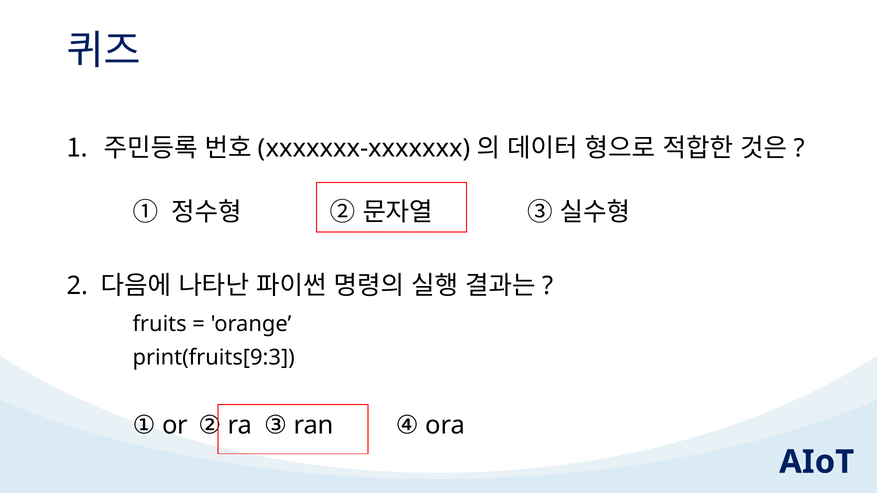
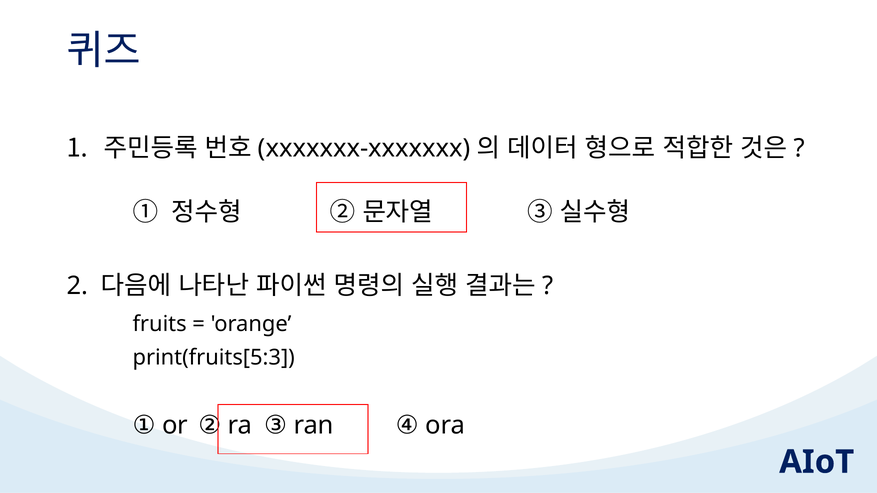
print(fruits[9:3: print(fruits[9:3 -> print(fruits[5:3 (214, 358)
